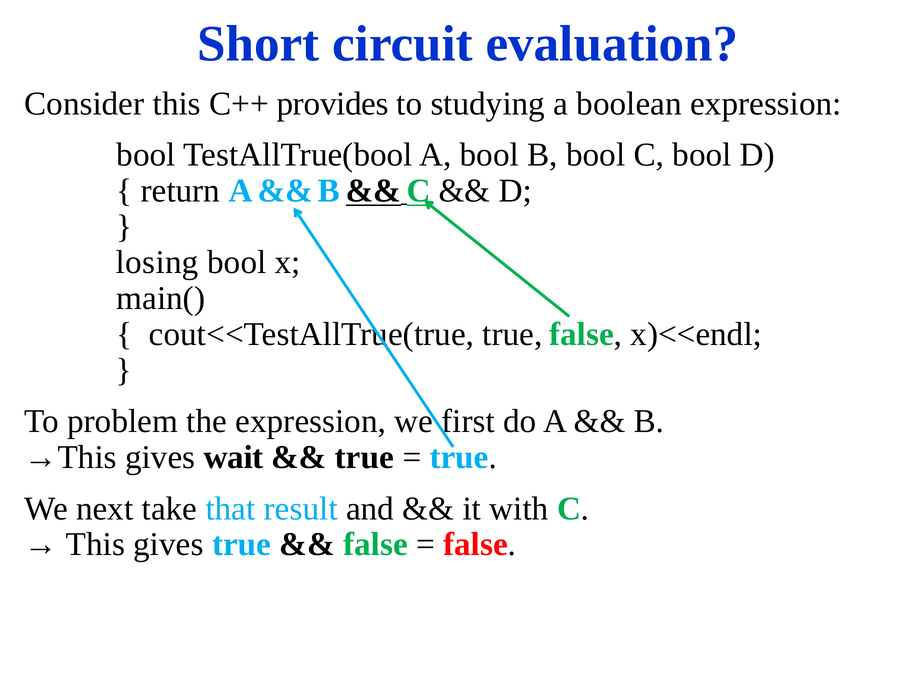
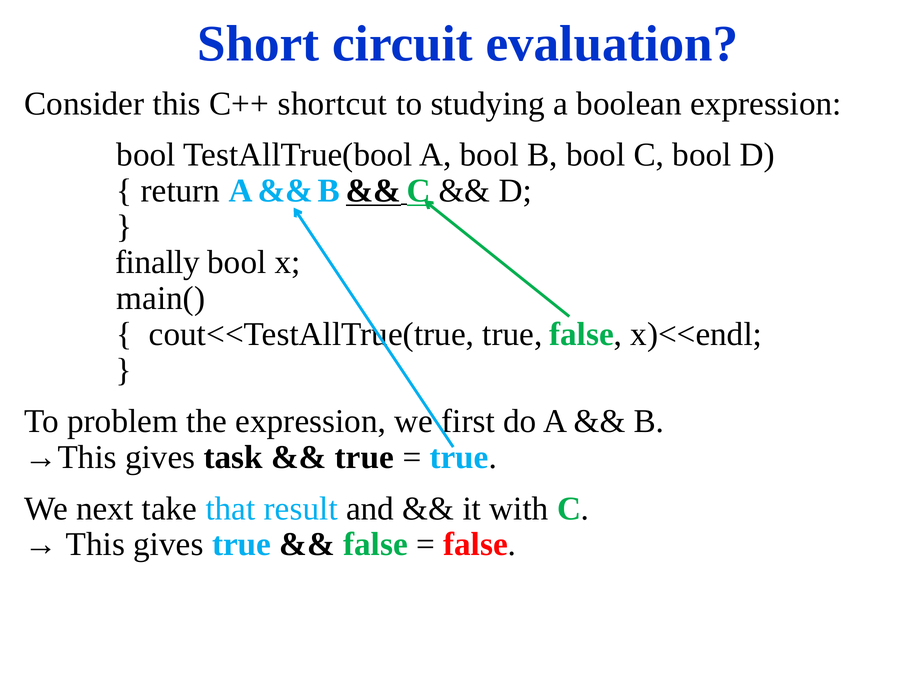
provides: provides -> shortcut (332, 104)
losing: losing -> finally (158, 262)
wait: wait -> task (233, 457)
